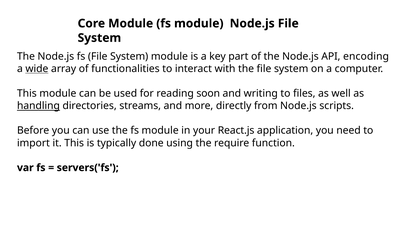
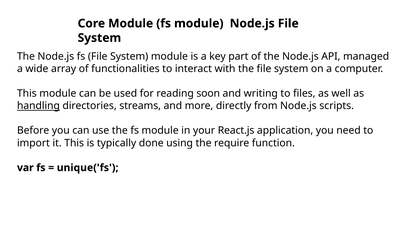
encoding: encoding -> managed (366, 56)
wide underline: present -> none (37, 69)
servers('fs: servers('fs -> unique('fs (88, 168)
